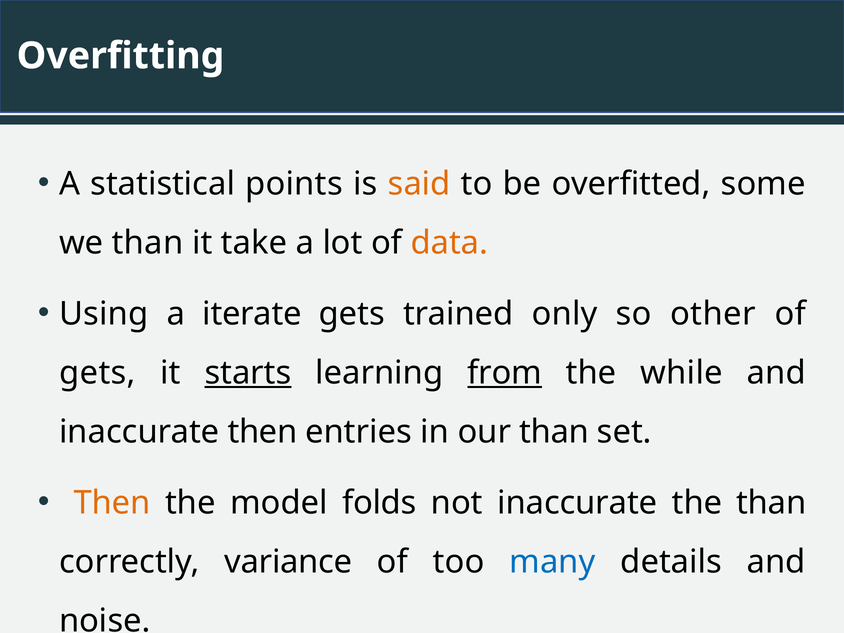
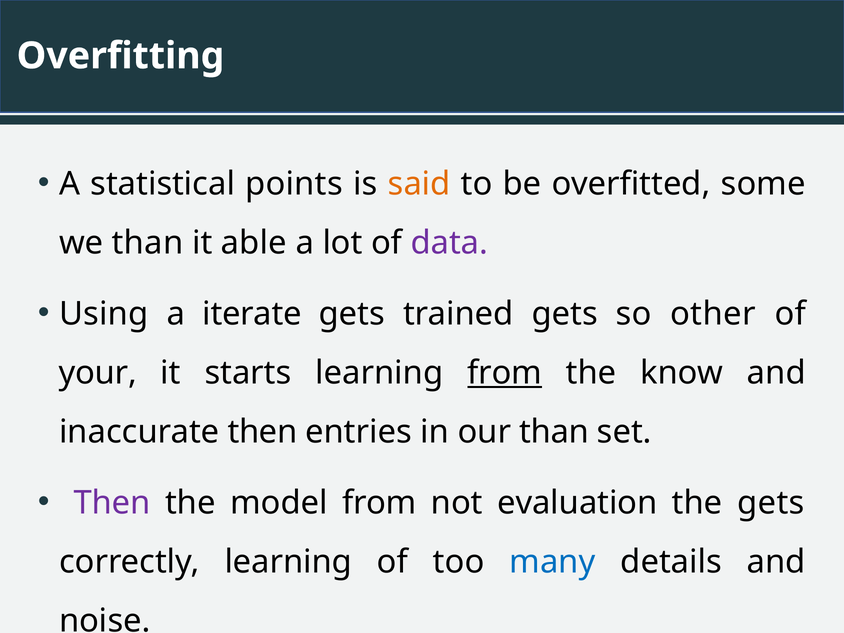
take: take -> able (254, 243)
data colour: orange -> purple (449, 243)
trained only: only -> gets (565, 314)
gets: gets -> your (98, 373)
starts underline: present -> none (248, 373)
while: while -> know (682, 373)
Then colour: orange -> purple (112, 503)
model folds: folds -> from (379, 503)
not inaccurate: inaccurate -> evaluation (577, 503)
the than: than -> gets (771, 503)
correctly variance: variance -> learning (288, 562)
